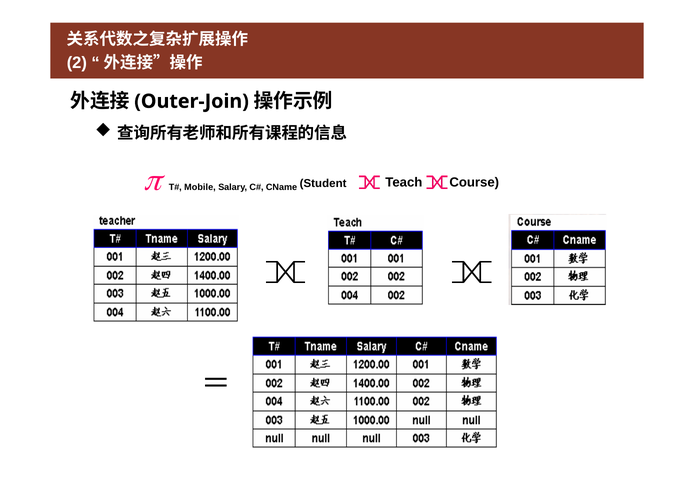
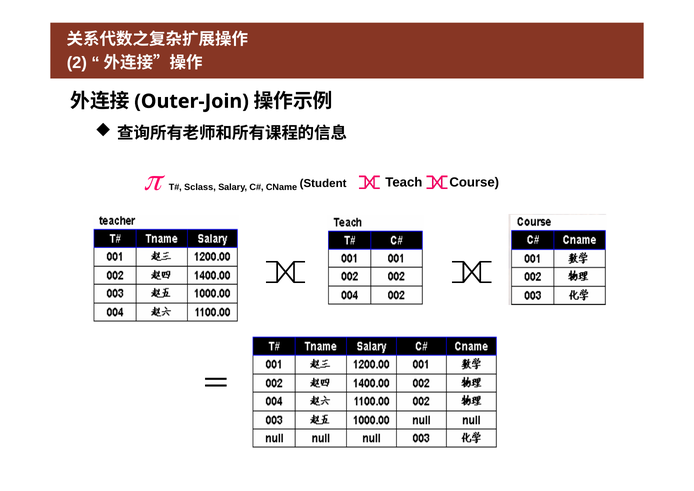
Mobile: Mobile -> Sclass (200, 187)
